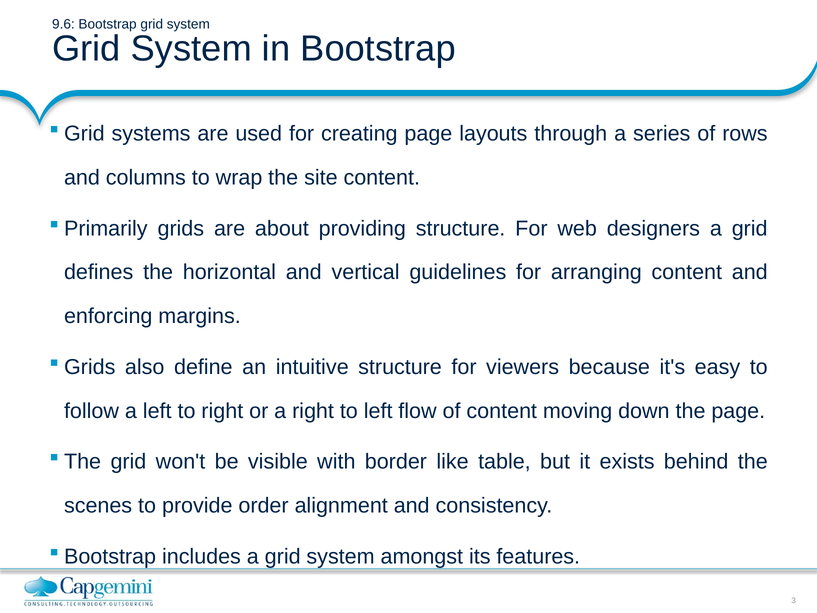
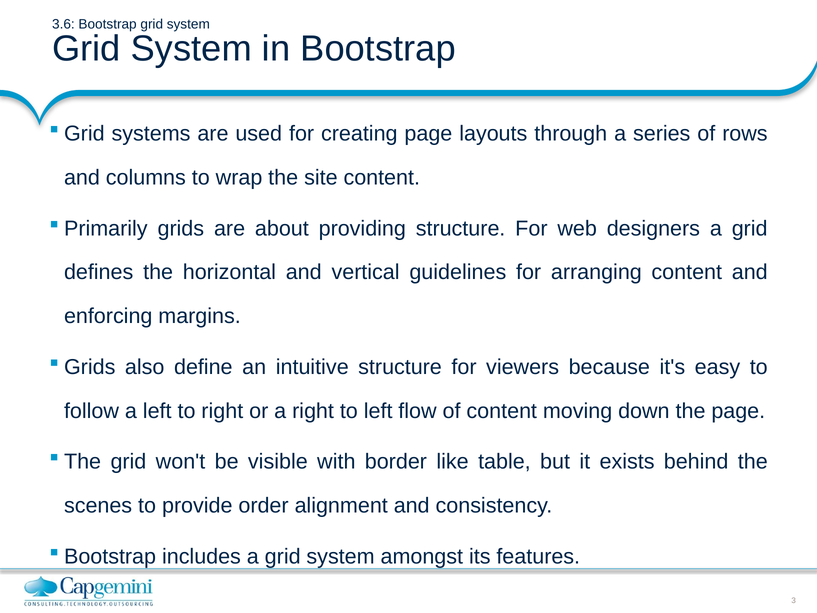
9.6: 9.6 -> 3.6 (63, 24)
